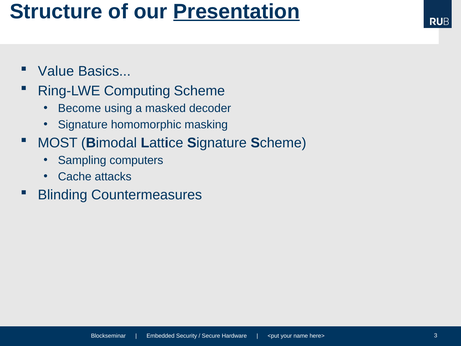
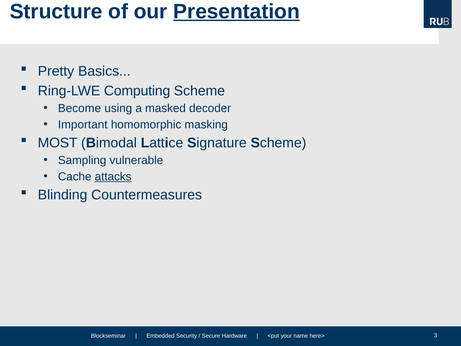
Value: Value -> Pretty (56, 71)
Signature: Signature -> Important (83, 125)
computers: computers -> vulnerable (136, 160)
attacks underline: none -> present (113, 177)
